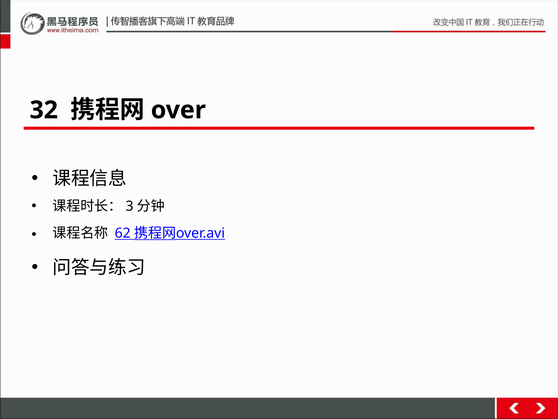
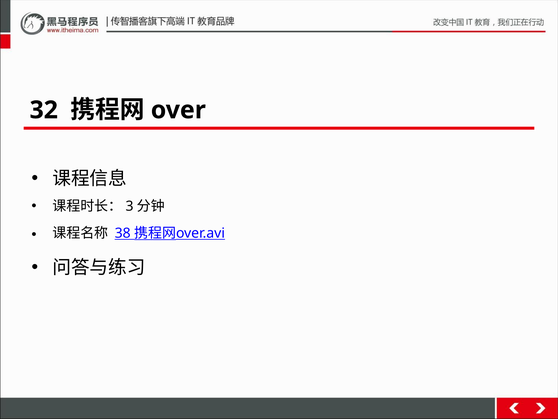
62: 62 -> 38 (123, 233)
